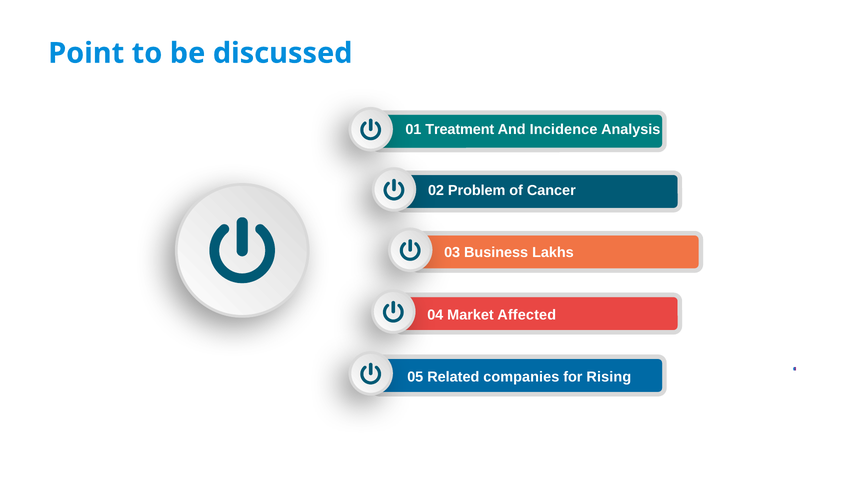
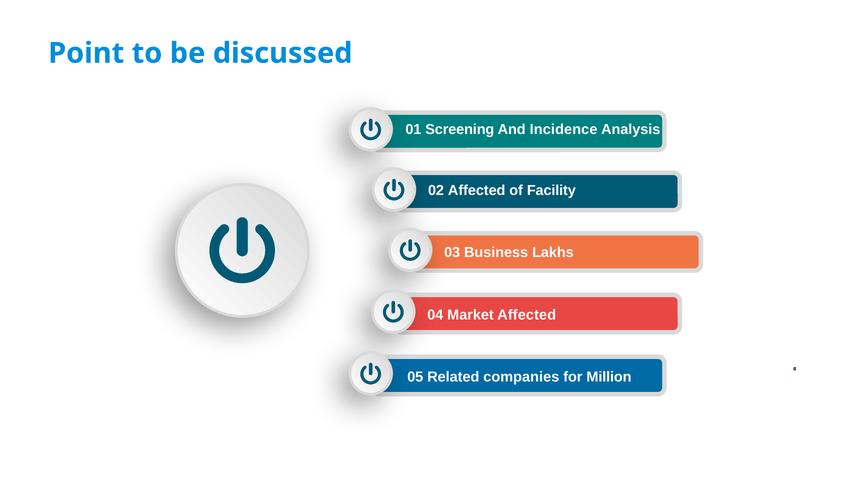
Treatment: Treatment -> Screening (460, 130)
Problem: Problem -> Affected (477, 190)
Cancer: Cancer -> Facility (551, 190)
Rising: Rising -> Million (609, 377)
